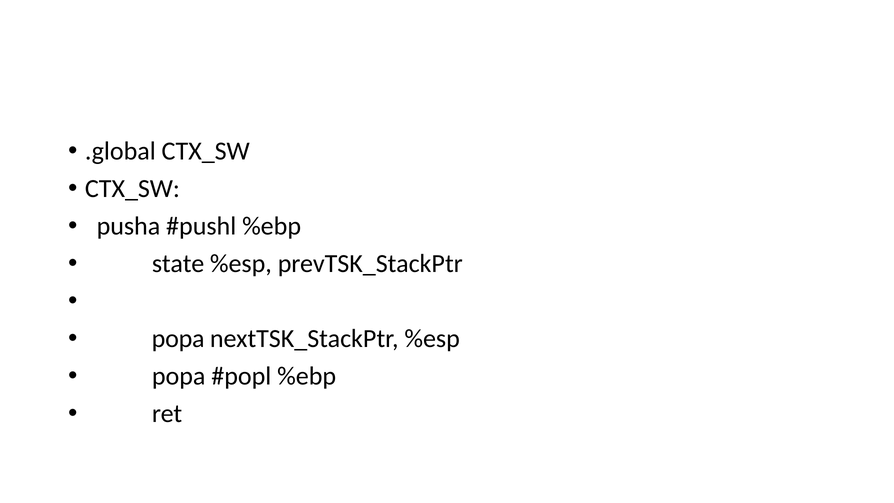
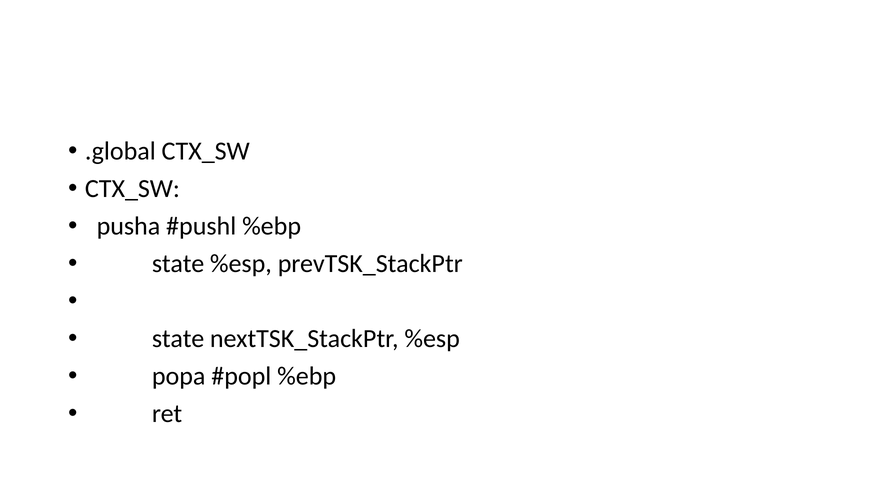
popa: popa -> state (178, 339)
